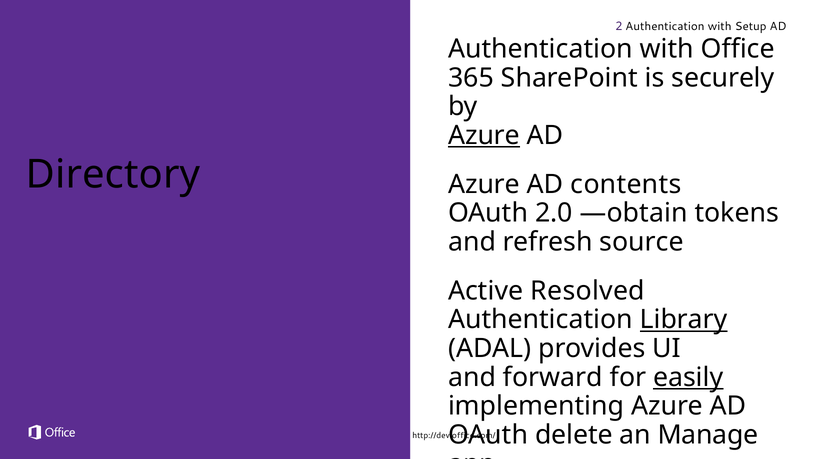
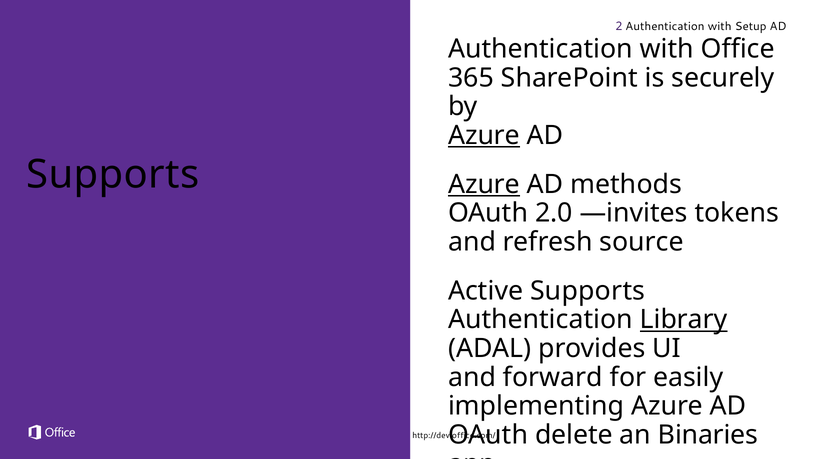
Directory: Directory -> Supports (113, 175)
Azure underline: none -> present (484, 185)
contents: contents -> methods (626, 185)
—obtain: —obtain -> —invites (634, 213)
Active Resolved: Resolved -> Supports (588, 291)
easily underline: present -> none (688, 378)
Manage: Manage -> Binaries (708, 435)
